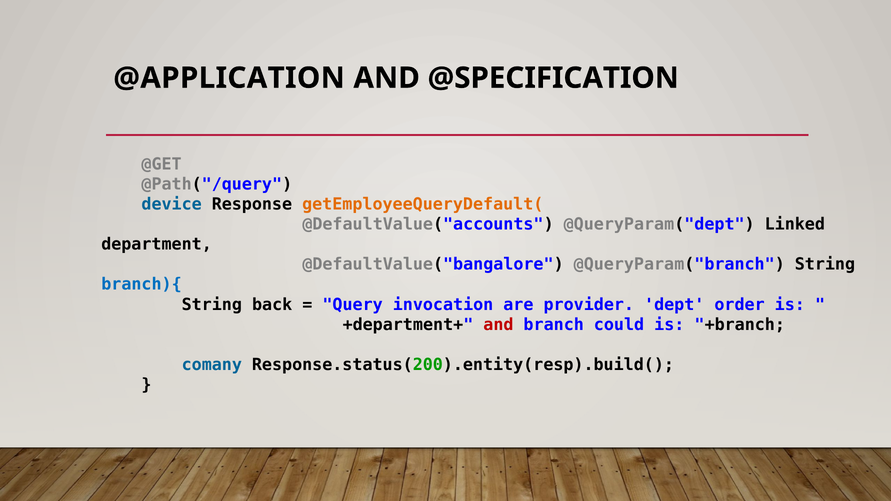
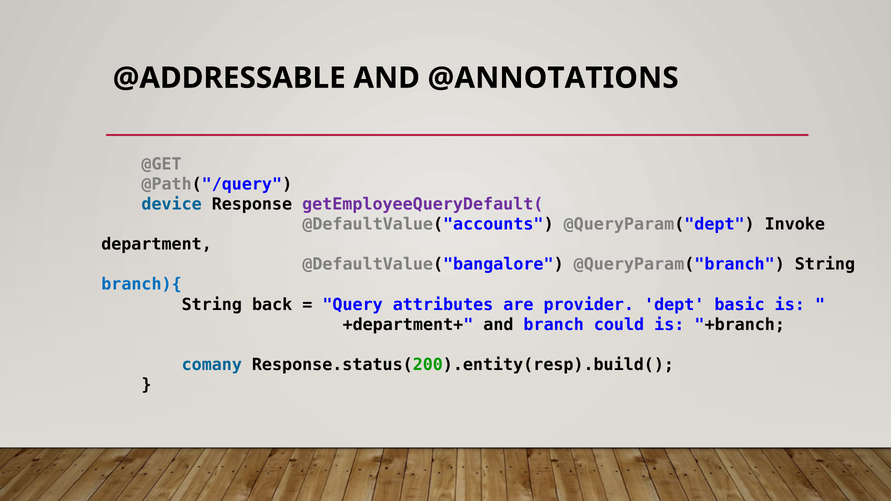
@APPLICATION: @APPLICATION -> @ADDRESSABLE (229, 78)
@SPECIFICATION: @SPECIFICATION -> @ANNOTATIONS (553, 78)
getEmployeeQueryDefault( colour: orange -> purple (423, 204)
Linked: Linked -> Invoke (795, 224)
invocation: invocation -> attributes (443, 305)
order: order -> basic (740, 305)
and colour: red -> black (498, 325)
